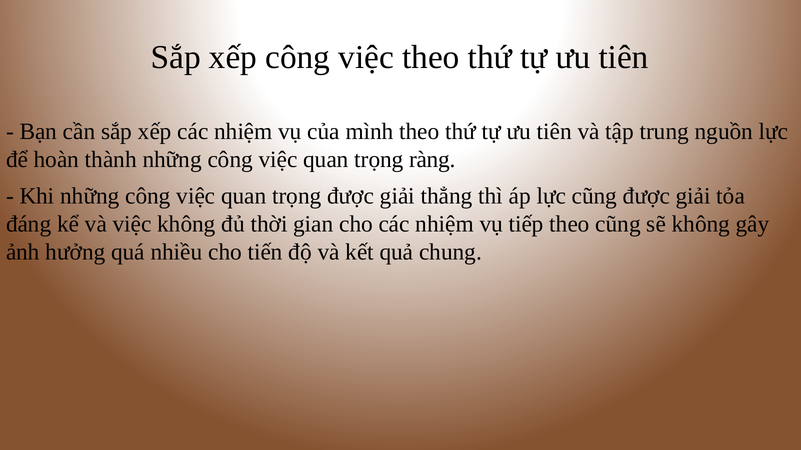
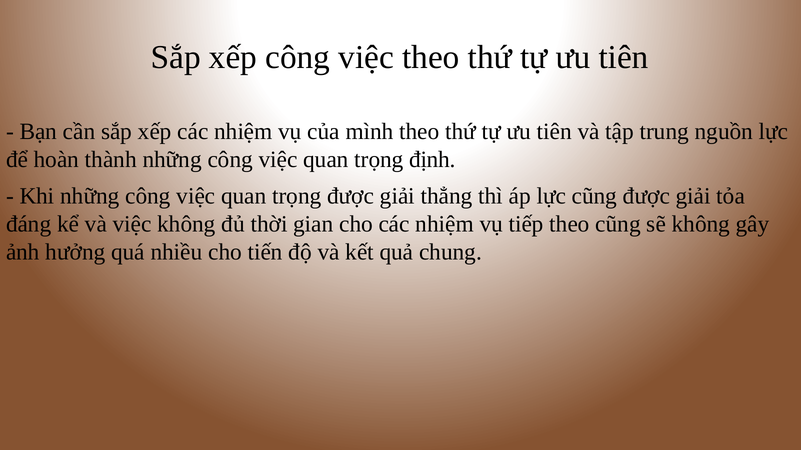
ràng: ràng -> định (433, 160)
